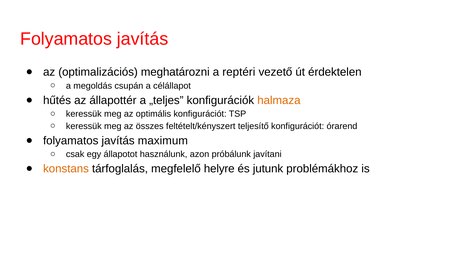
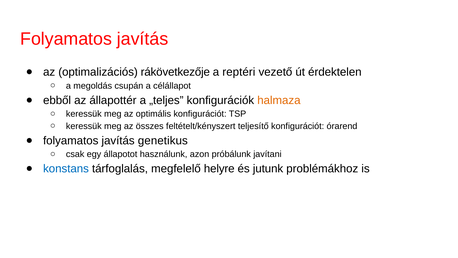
meghatározni: meghatározni -> rákövetkezője (175, 72)
hűtés: hűtés -> ebből (57, 100)
maximum: maximum -> genetikus (163, 140)
konstans colour: orange -> blue (66, 169)
